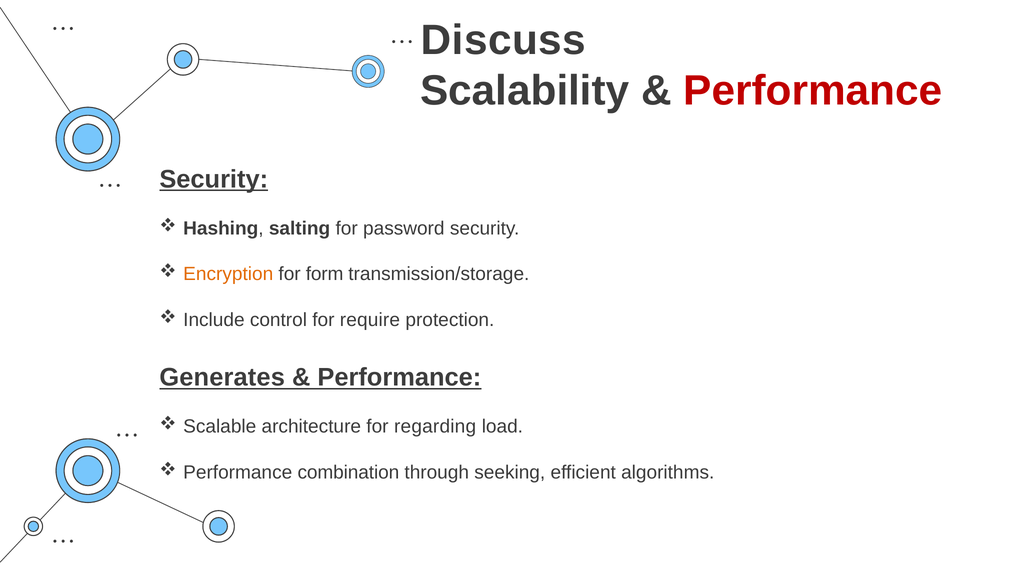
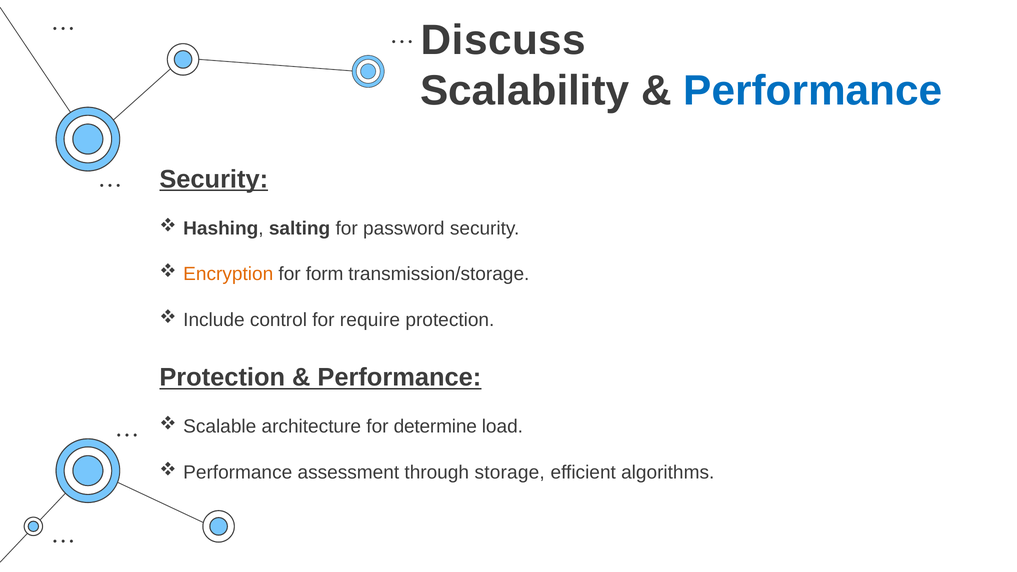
Performance colour: red -> blue (813, 91)
Generates: Generates -> Protection (222, 378)
regarding: regarding -> determine (435, 427)
combination: combination -> assessment (348, 472)
seeking: seeking -> storage (510, 472)
